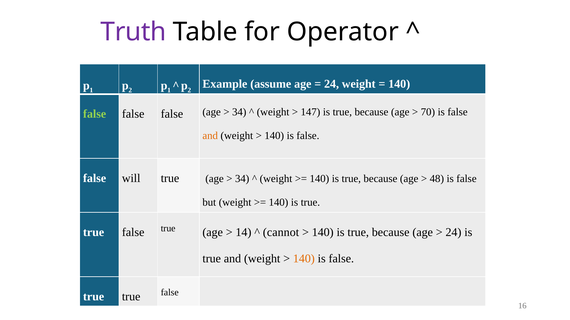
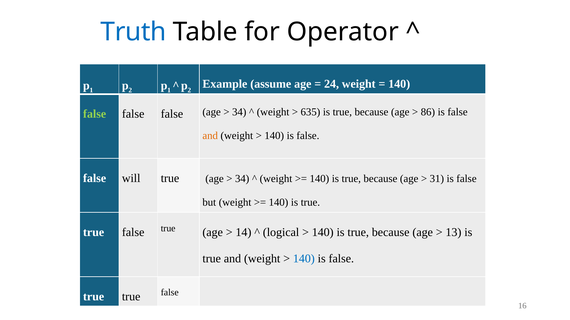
Truth colour: purple -> blue (133, 32)
147: 147 -> 635 (310, 112)
70: 70 -> 86 (428, 112)
48: 48 -> 31 (437, 179)
cannot: cannot -> logical (281, 233)
24: 24 -> 13 (453, 233)
140 colour: orange -> blue (304, 259)
